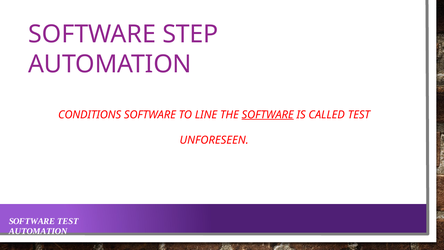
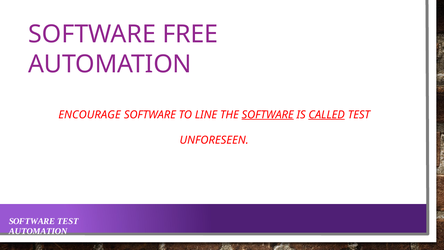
STEP: STEP -> FREE (190, 34)
CONDITIONS: CONDITIONS -> ENCOURAGE (89, 115)
CALLED underline: none -> present (327, 115)
